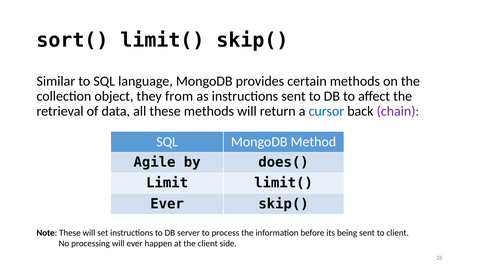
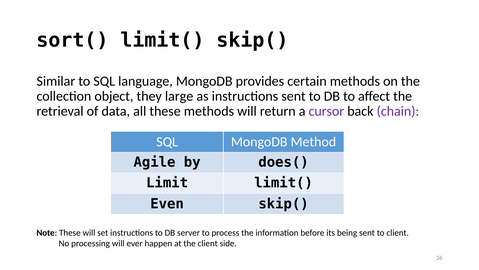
from: from -> large (179, 96)
cursor colour: blue -> purple (326, 111)
Ever: Ever -> Even (167, 203)
